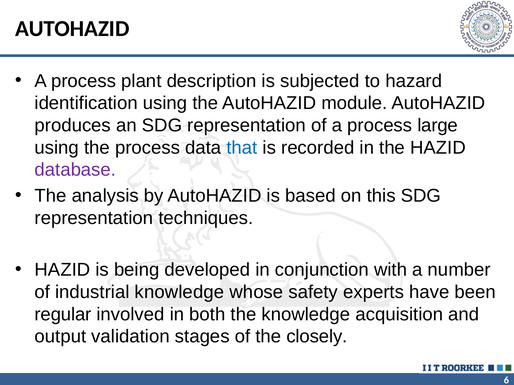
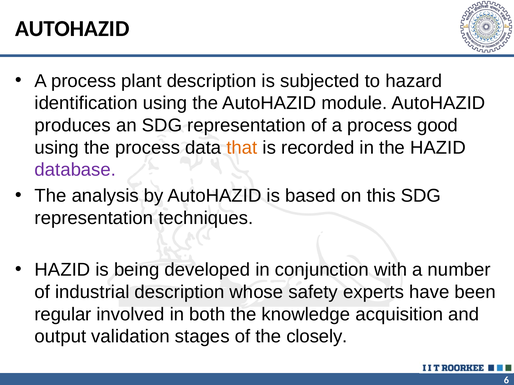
large: large -> good (438, 126)
that colour: blue -> orange (242, 148)
industrial knowledge: knowledge -> description (179, 292)
